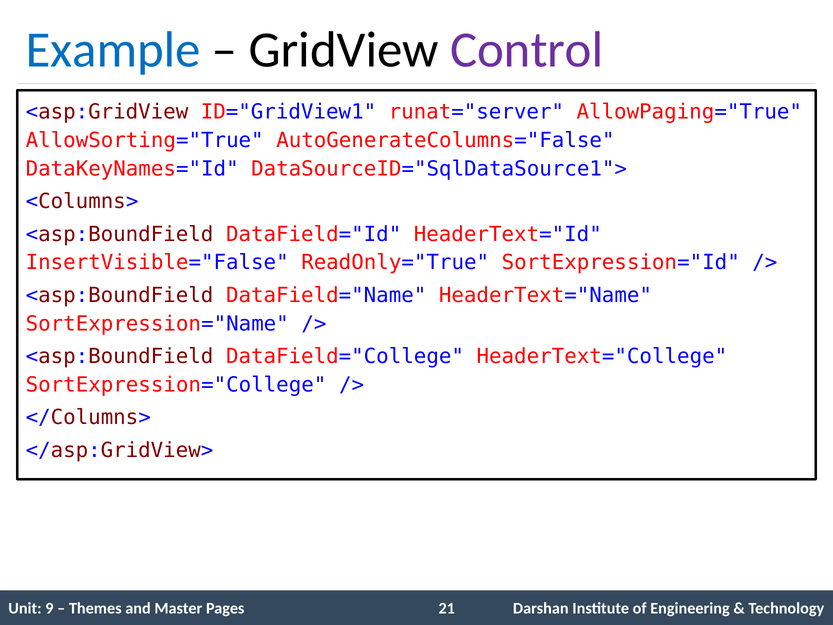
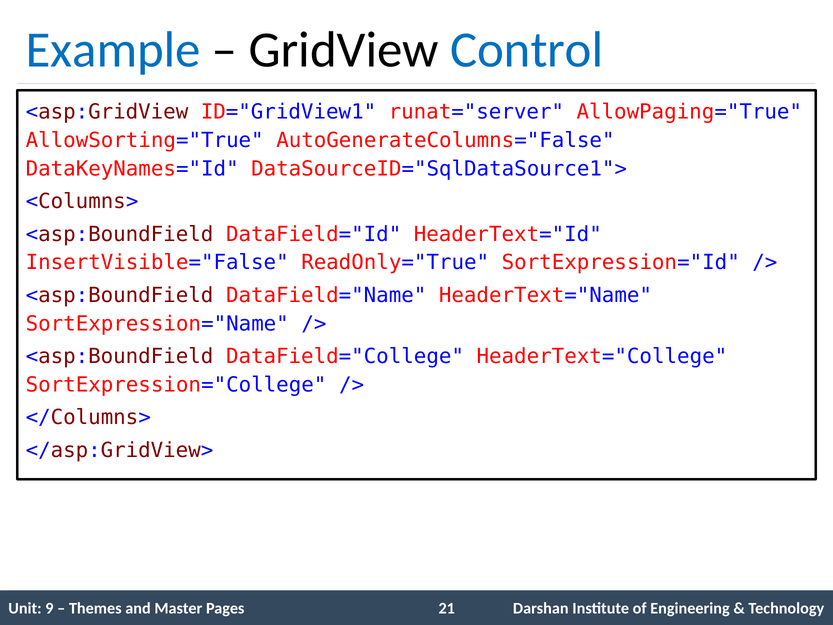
Control colour: purple -> blue (527, 50)
